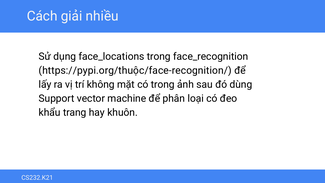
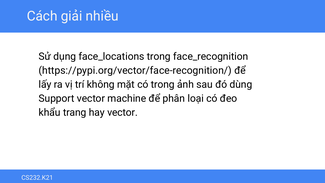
https://pypi.org/thuộc/face-recognition/: https://pypi.org/thuộc/face-recognition/ -> https://pypi.org/vector/face-recognition/ (135, 70)
hay khuôn: khuôn -> vector (123, 112)
